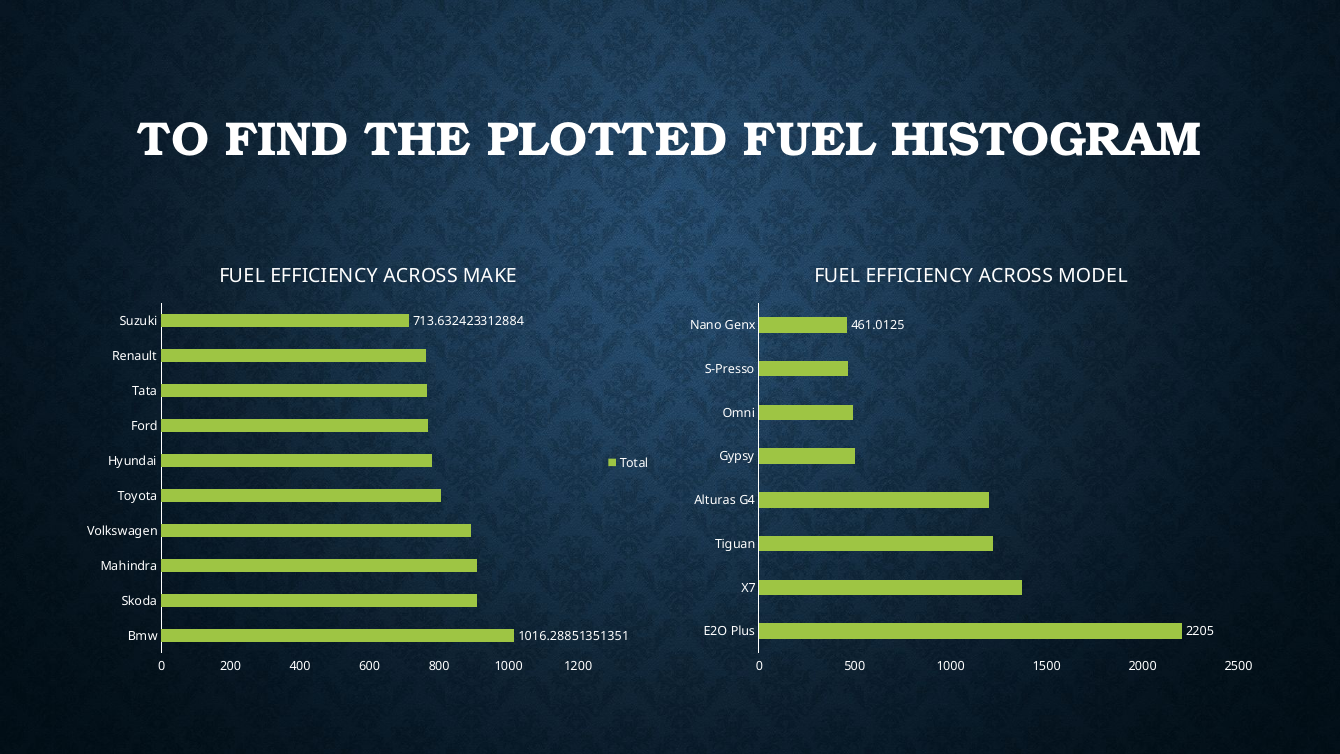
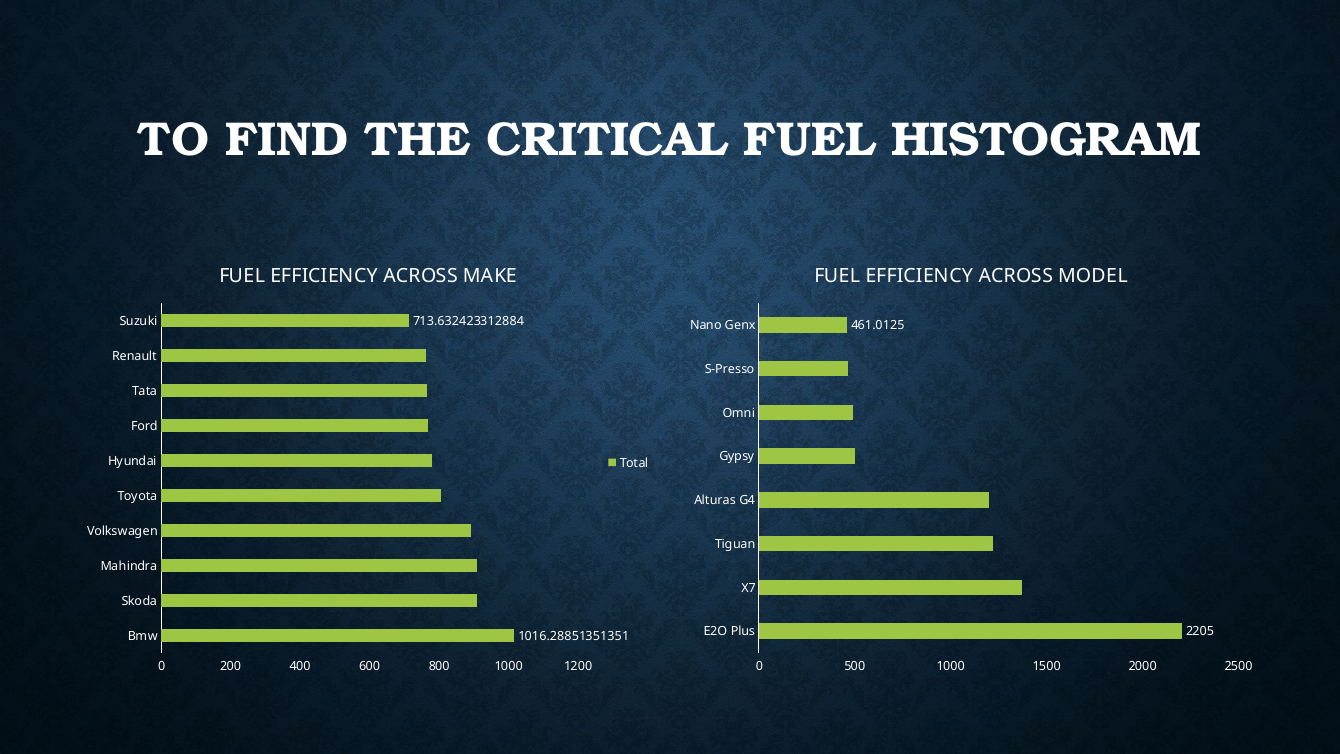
PLOTTED: PLOTTED -> CRITICAL (607, 140)
